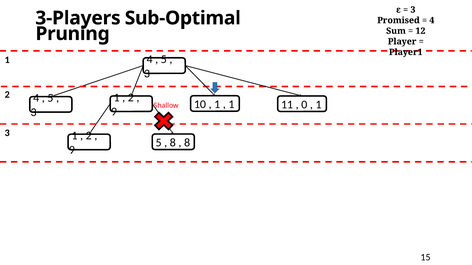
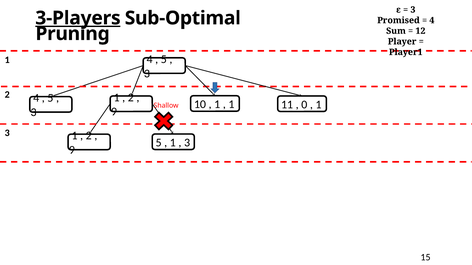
3-Players underline: none -> present (78, 18)
8: 8 -> 1 (173, 143)
8: 8 -> 3 (187, 143)
